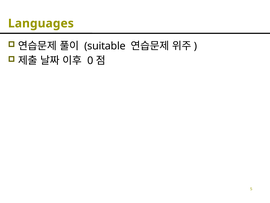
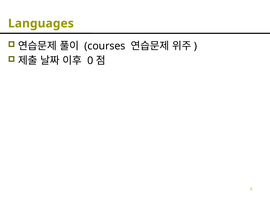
suitable: suitable -> courses (105, 46)
